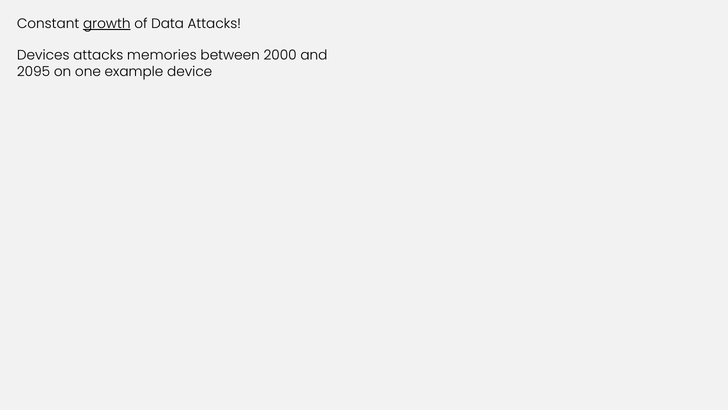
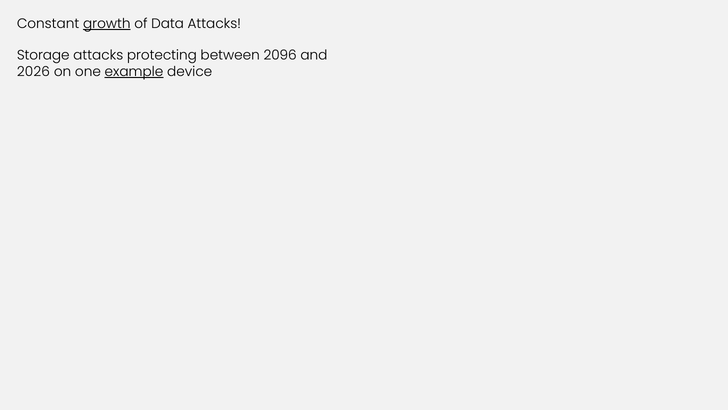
Devices: Devices -> Storage (43, 55)
memories: memories -> protecting (162, 55)
2000: 2000 -> 2096 (280, 55)
2095: 2095 -> 2026 (33, 71)
example underline: none -> present (134, 71)
